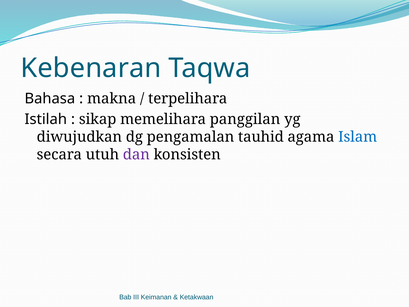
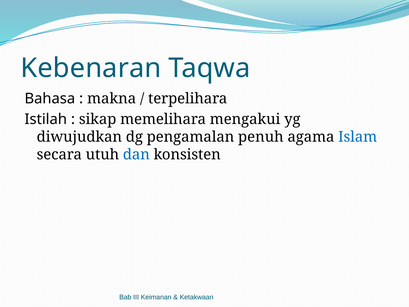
panggilan: panggilan -> mengakui (245, 119)
tauhid: tauhid -> penuh (261, 137)
dan colour: purple -> blue (136, 155)
